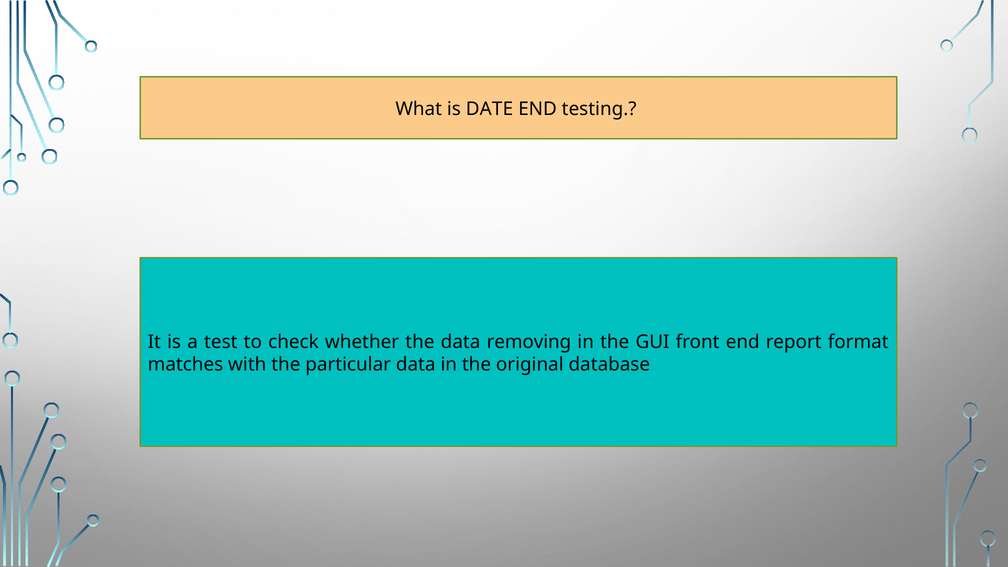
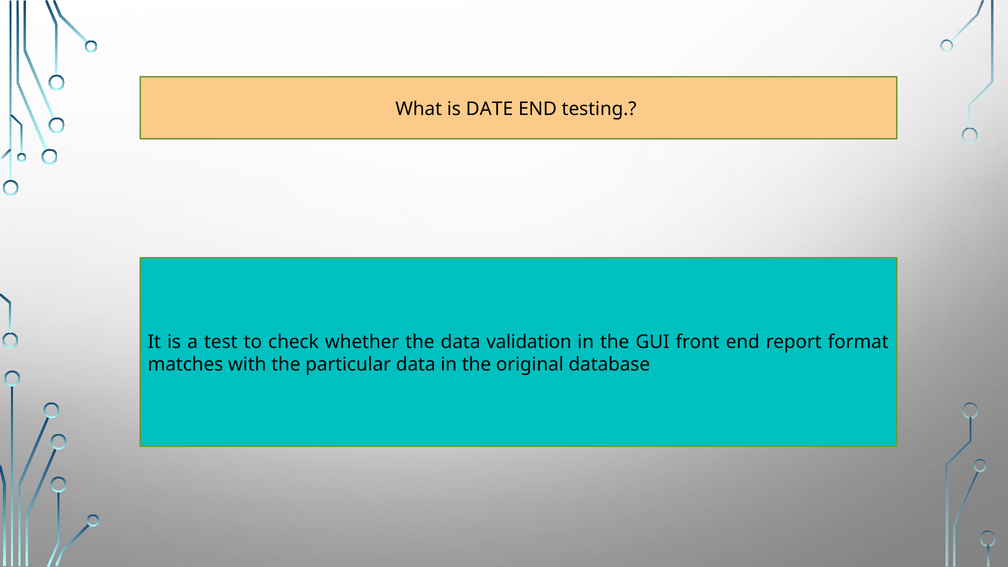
removing: removing -> validation (529, 342)
